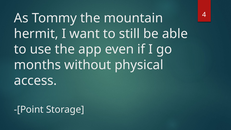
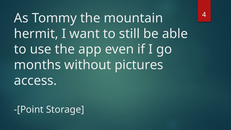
physical: physical -> pictures (139, 65)
